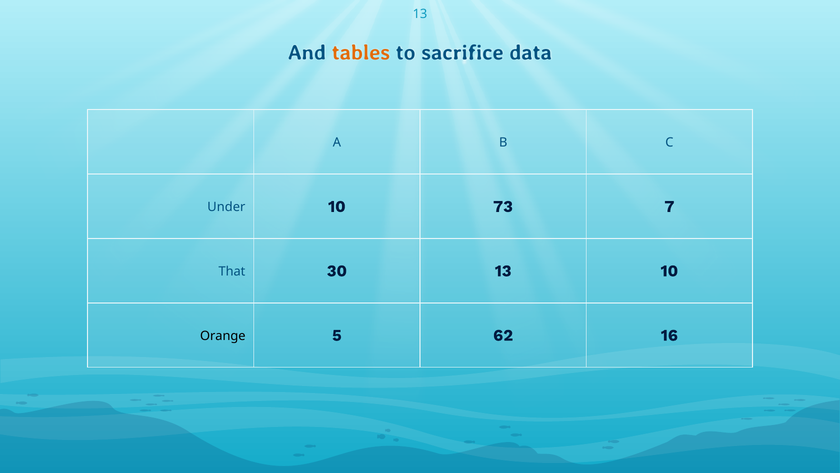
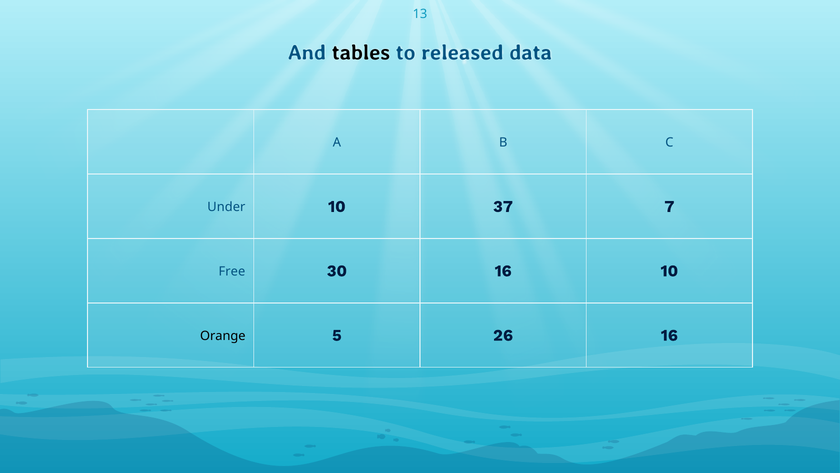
tables colour: orange -> black (361, 53)
sacrifice: sacrifice -> released (462, 53)
73: 73 -> 37 (503, 206)
That: That -> Free (232, 271)
30 13: 13 -> 16 (503, 271)
62: 62 -> 26 (503, 335)
